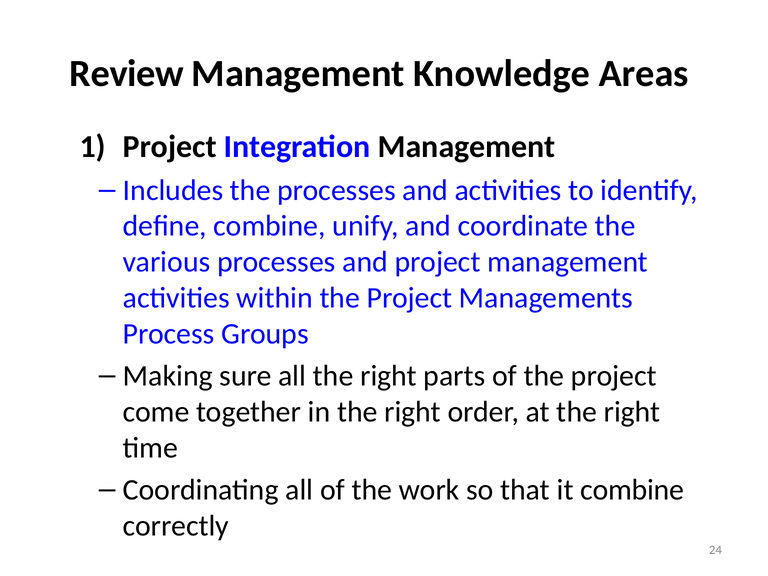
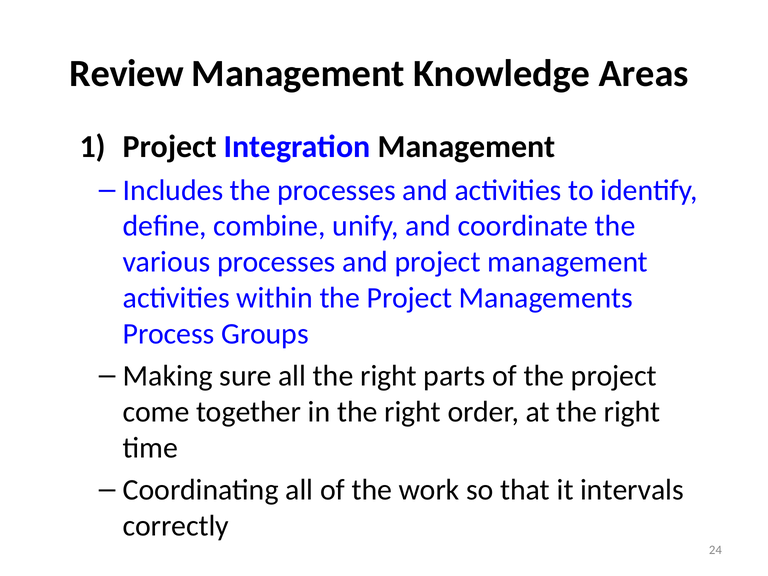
it combine: combine -> intervals (632, 490)
